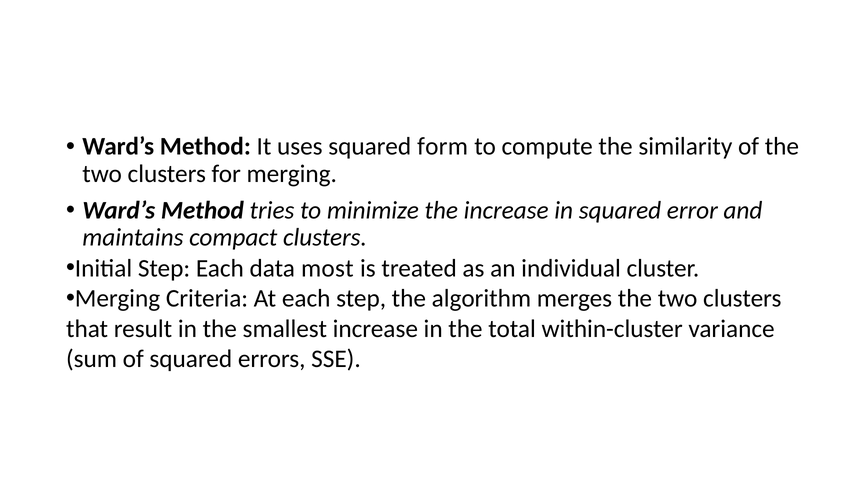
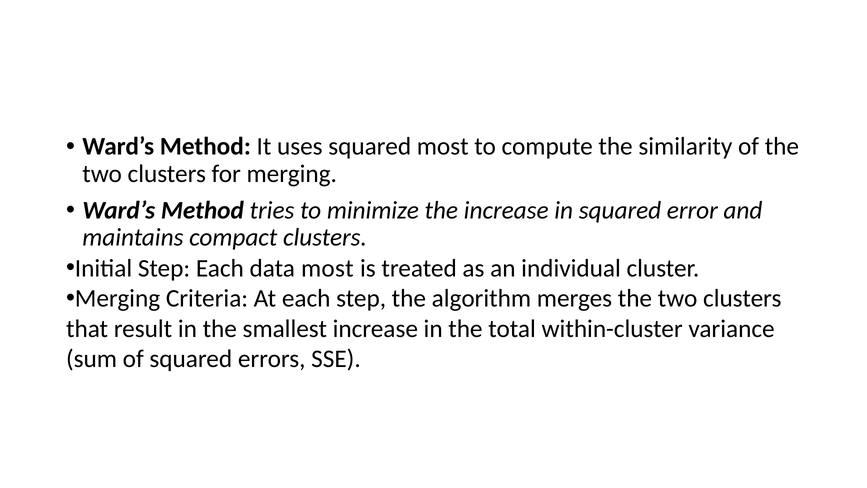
squared form: form -> most (443, 147)
